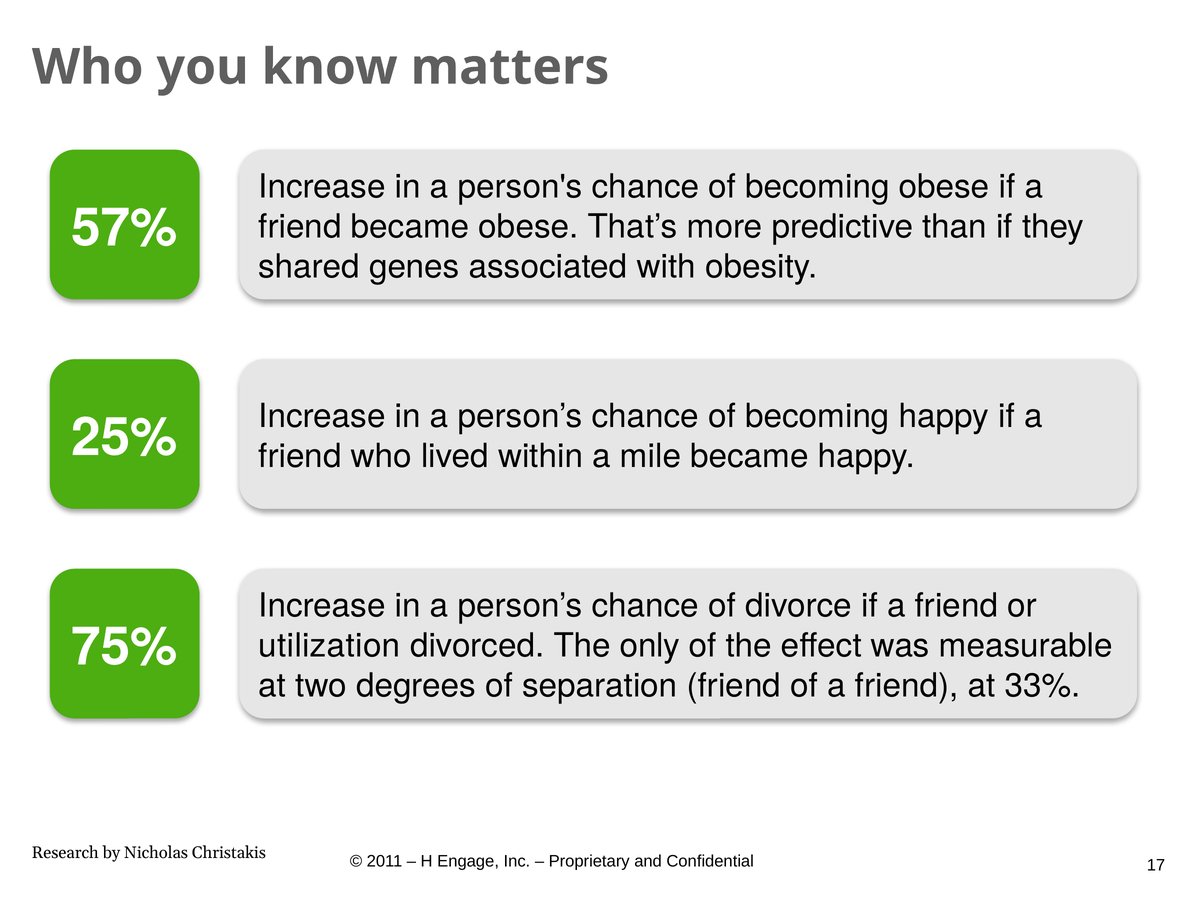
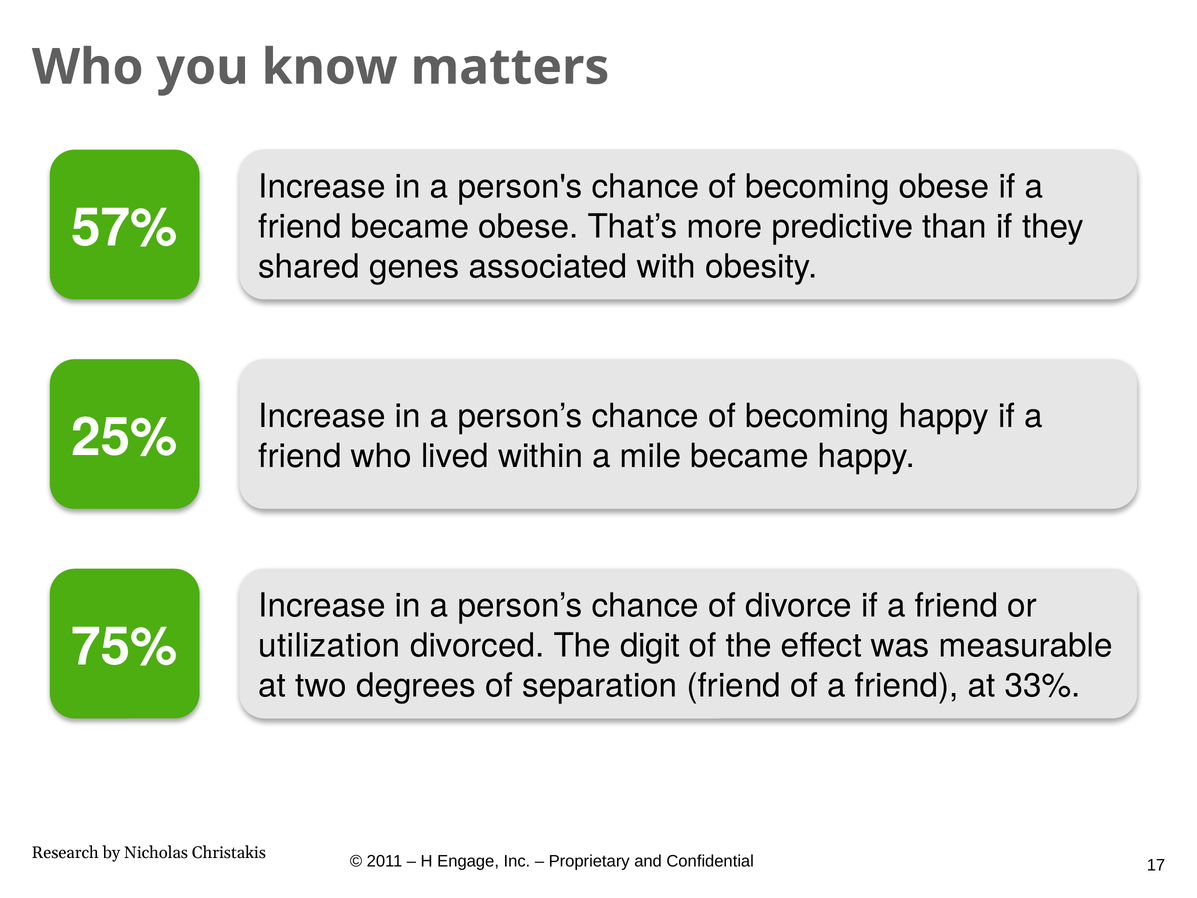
only: only -> digit (650, 646)
